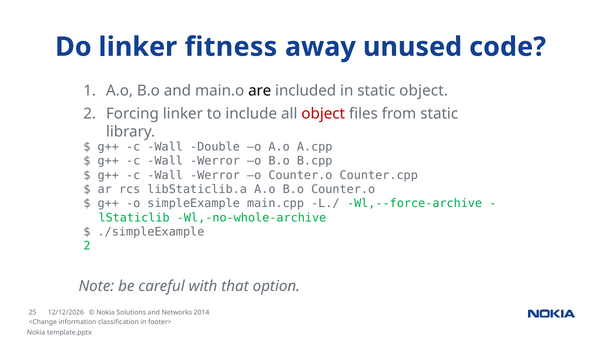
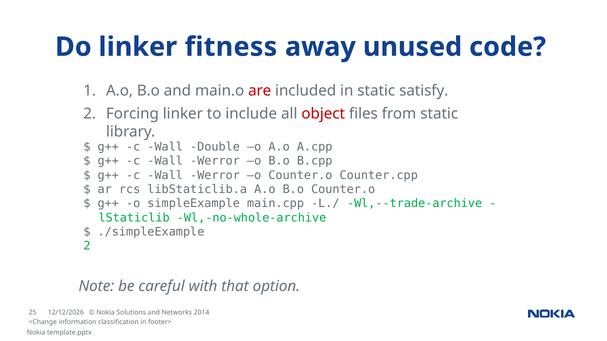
are colour: black -> red (260, 91)
static object: object -> satisfy (424, 91)
Wl,--force-archive: Wl,--force-archive -> Wl,--trade-archive (415, 204)
